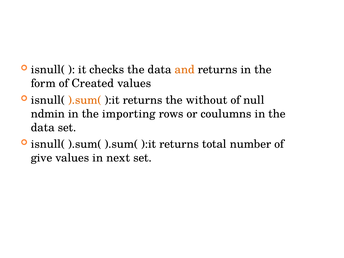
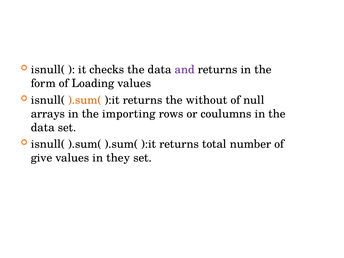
and colour: orange -> purple (185, 70)
Created: Created -> Loading (93, 83)
ndmin: ndmin -> arrays (48, 114)
next: next -> they (118, 158)
